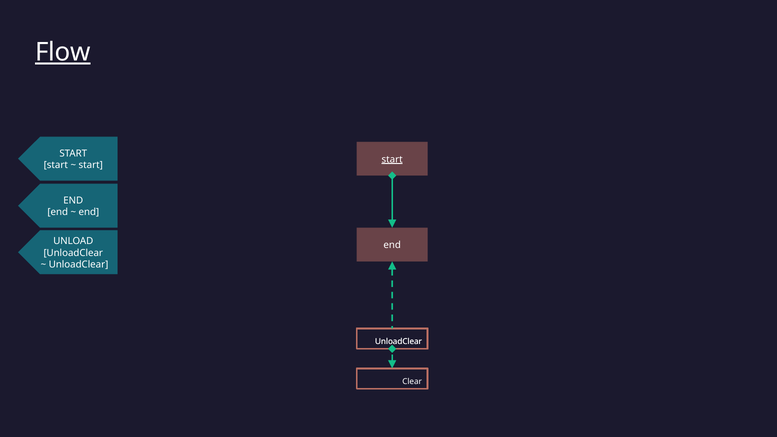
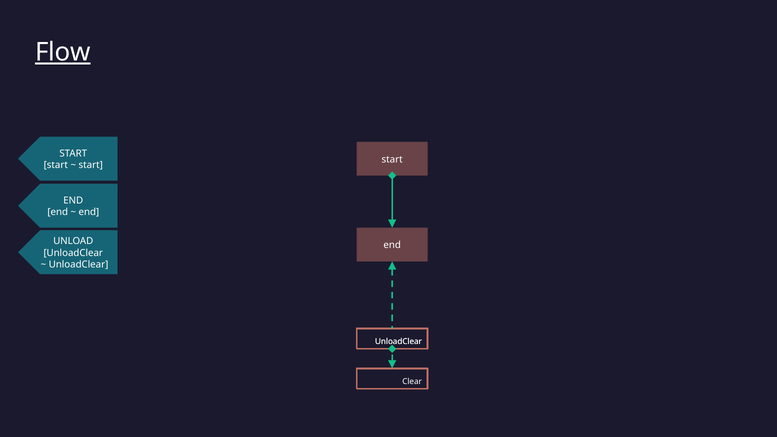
start underline: present -> none (392, 159)
